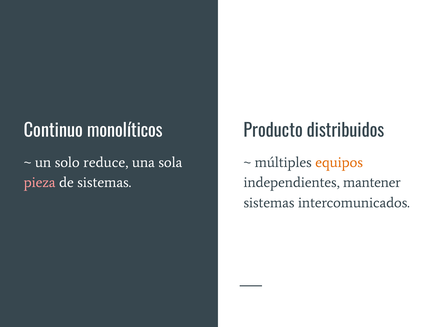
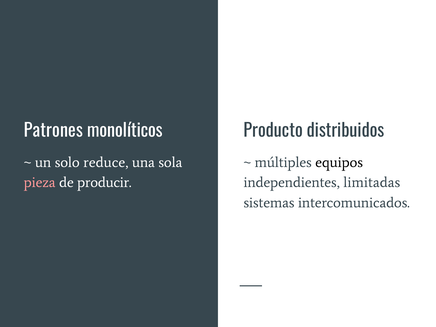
Continuo: Continuo -> Patrones (53, 131)
equipos colour: orange -> black (339, 162)
de sistemas: sistemas -> producir (104, 183)
mantener: mantener -> limitadas (372, 183)
